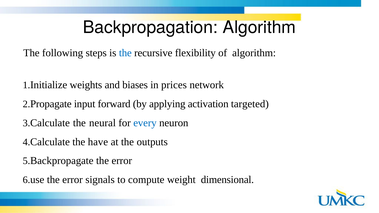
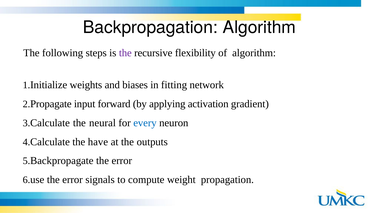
the colour: blue -> purple (125, 53)
prices: prices -> fitting (174, 85)
targeted: targeted -> gradient (250, 104)
dimensional: dimensional -> propagation (227, 180)
